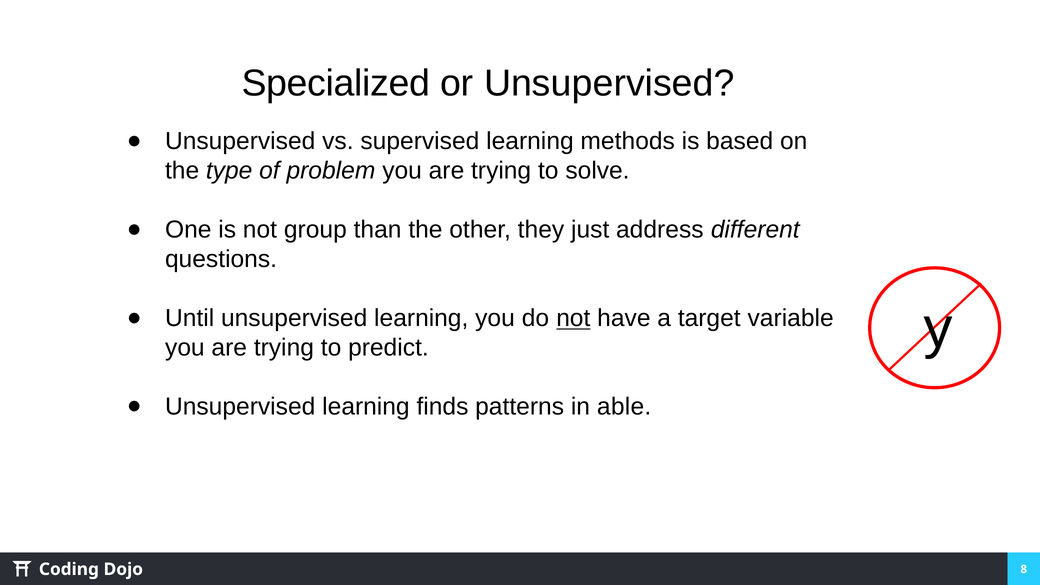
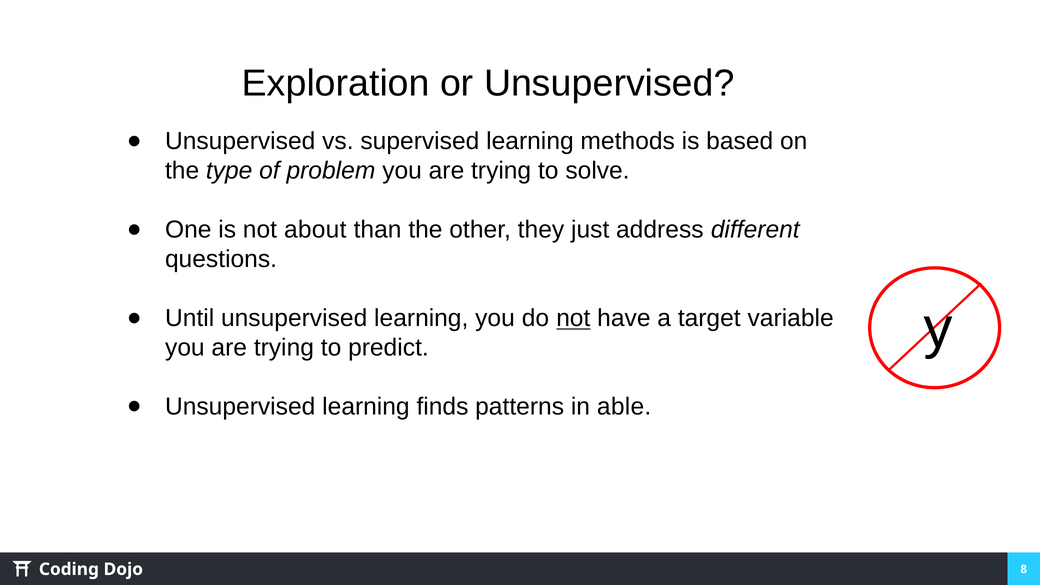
Specialized: Specialized -> Exploration (336, 83)
group: group -> about (315, 230)
